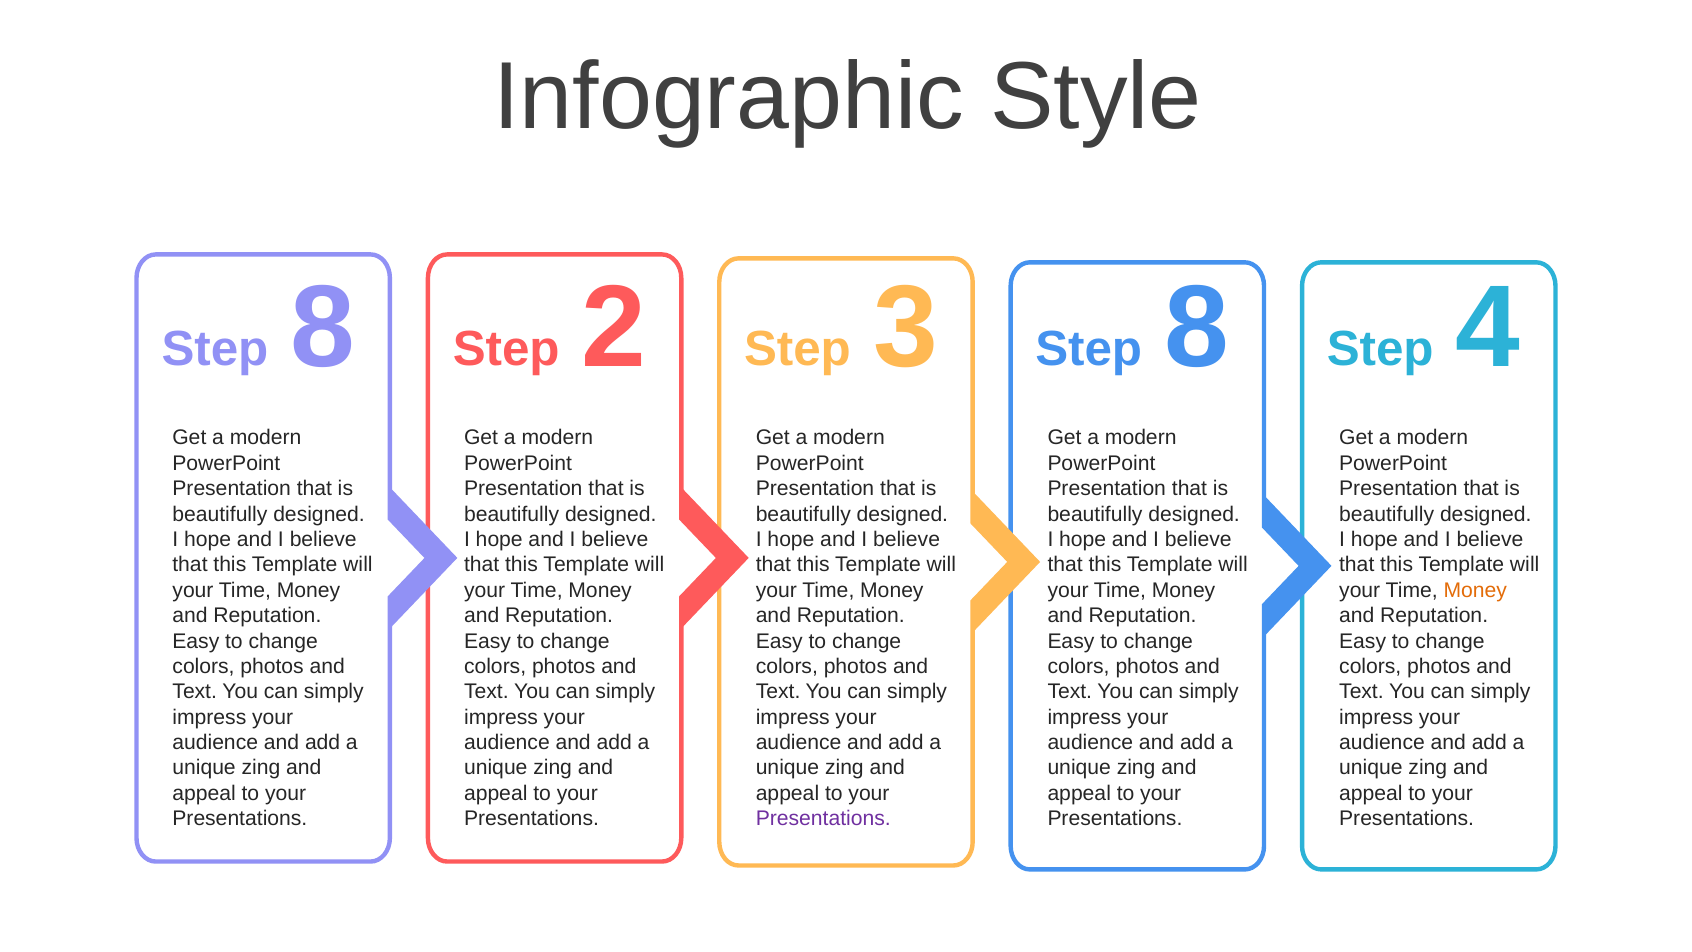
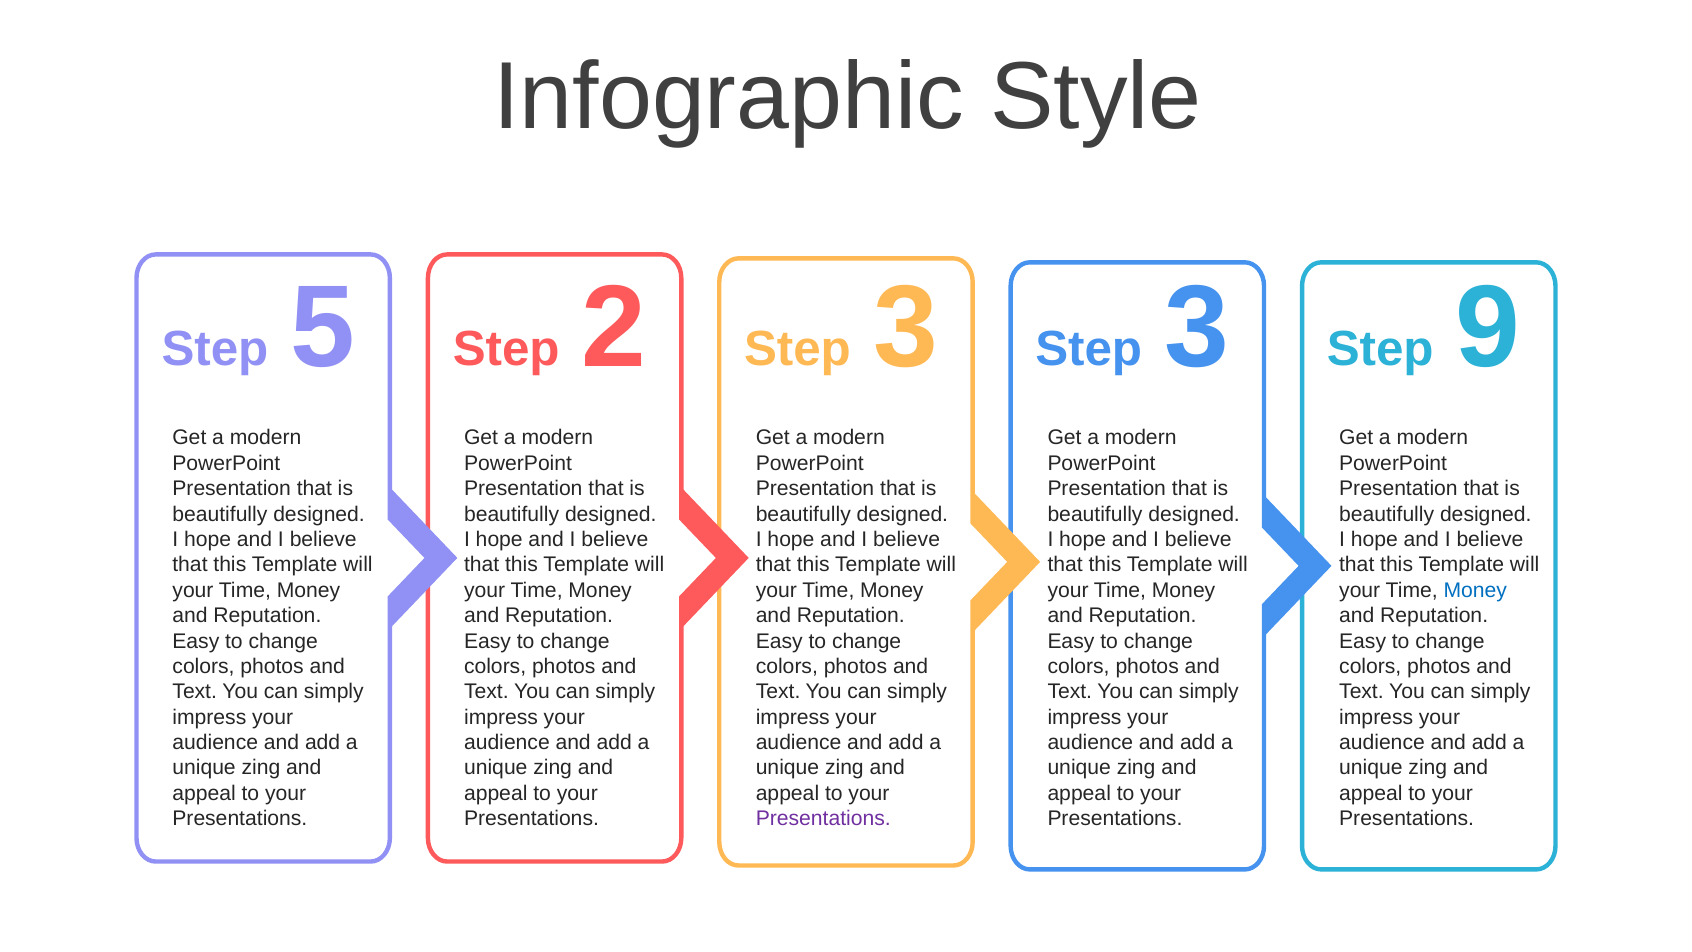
8: 8 -> 5 (323, 328)
3 Step 8: 8 -> 3 (1197, 328)
4: 4 -> 9 (1488, 328)
Money colour: orange -> blue (1475, 590)
